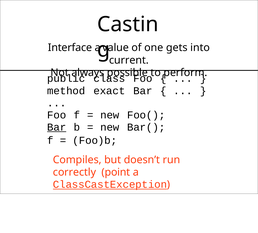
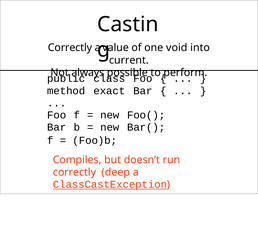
Interface: Interface -> Correctly (70, 48)
gets: gets -> void (177, 48)
Bar underline: present -> none (57, 127)
point: point -> deep (116, 172)
